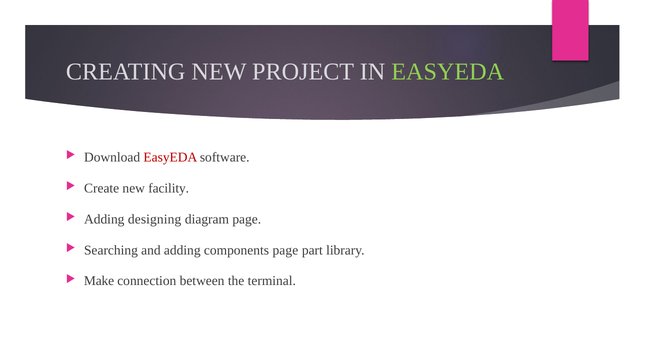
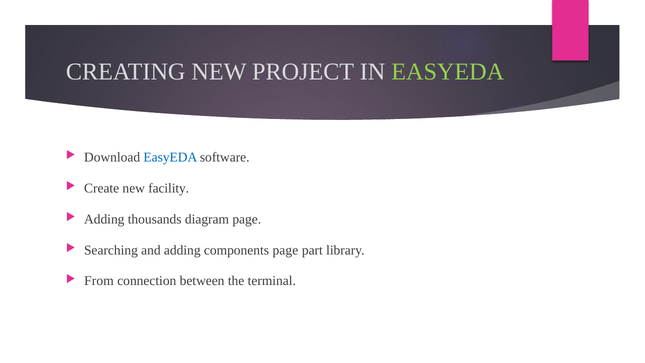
EasyEDA colour: red -> blue (170, 157)
designing: designing -> thousands (155, 219)
Make: Make -> From (99, 281)
